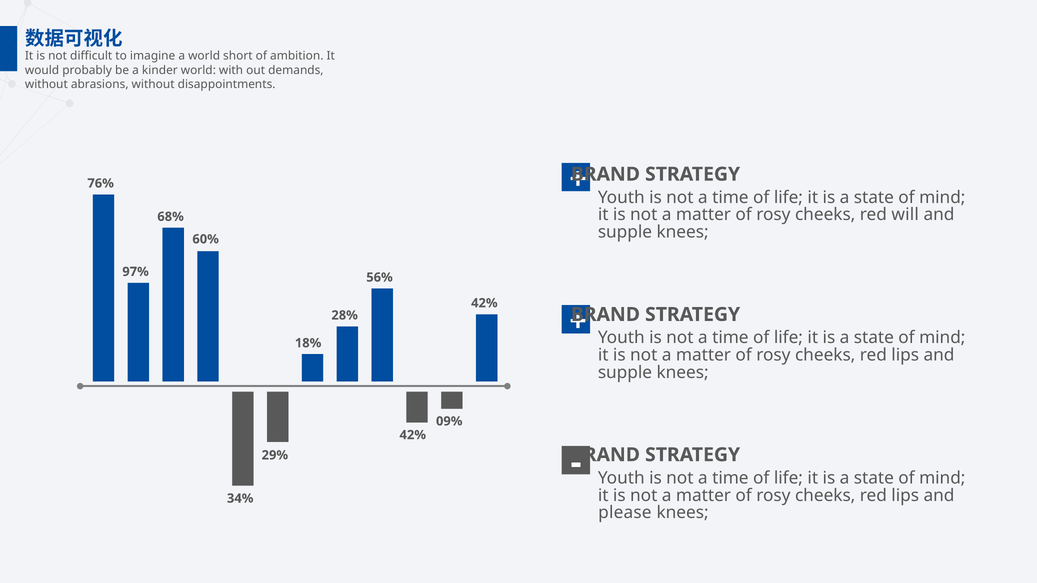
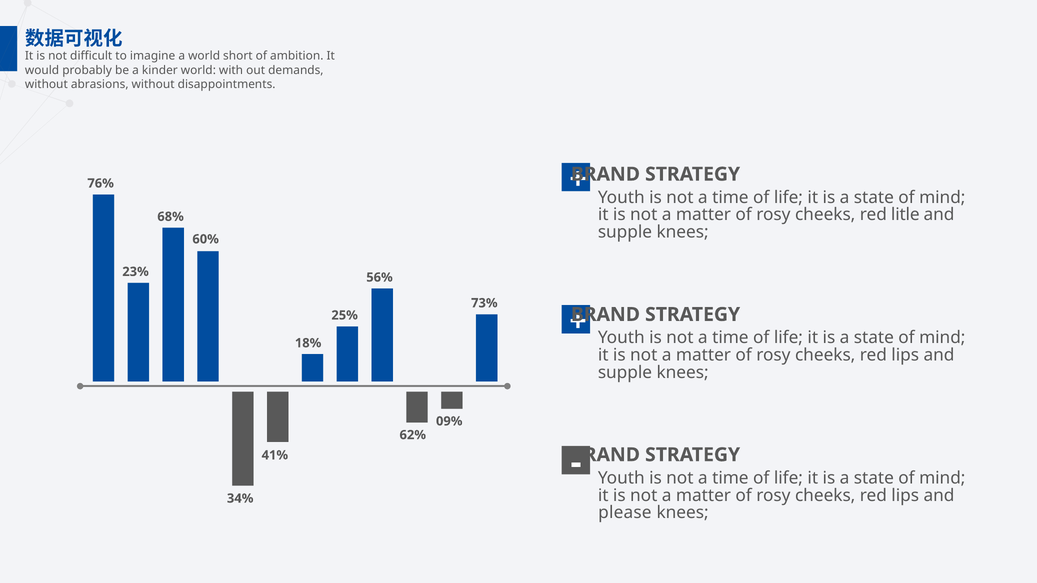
will: will -> litle (905, 215)
97%: 97% -> 23% (136, 272)
42%: 42% -> 73% (484, 303)
28%: 28% -> 25% (345, 315)
42%: 42% -> 62% (413, 435)
29%: 29% -> 41% (275, 455)
